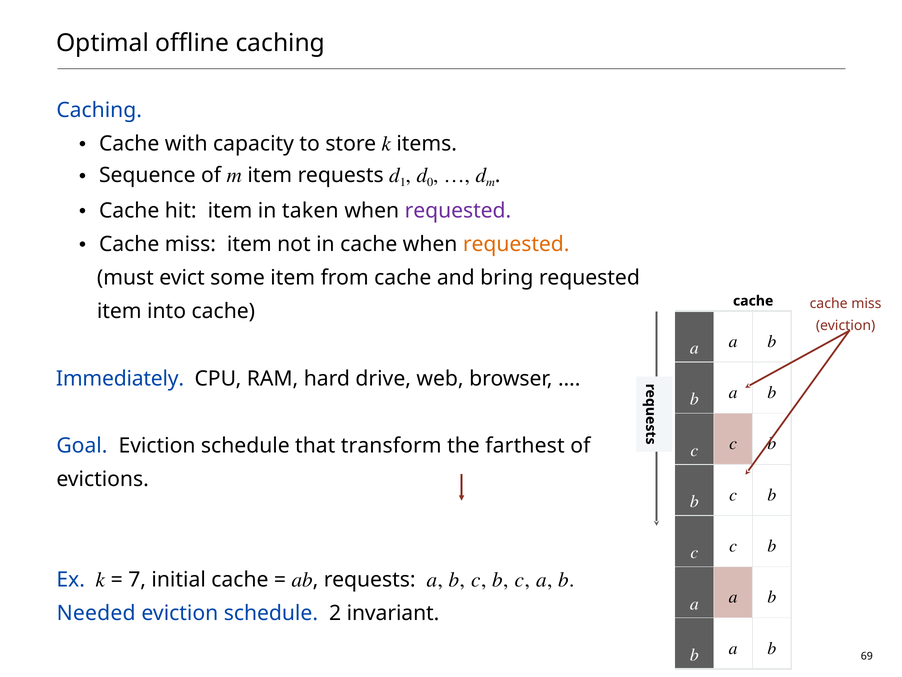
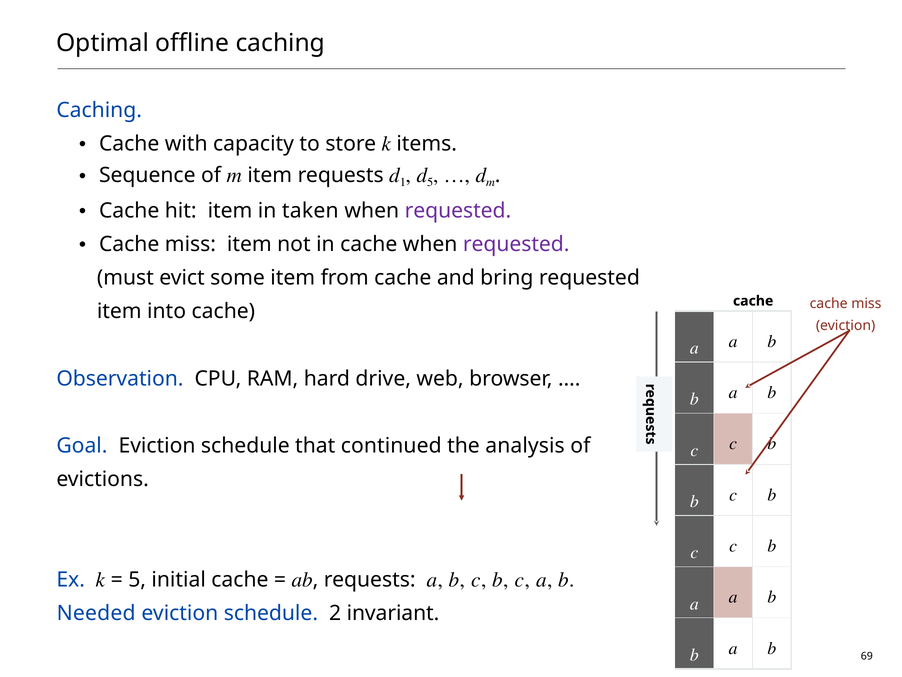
0: 0 -> 5 (430, 182)
requested colour: orange -> purple (516, 244)
Immediately: Immediately -> Observation (120, 378)
transform: transform -> continued (391, 445)
farthest: farthest -> analysis (525, 445)
7: 7 -> 5 (137, 579)
